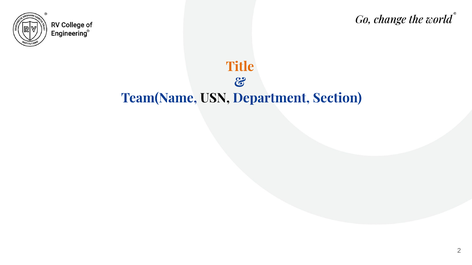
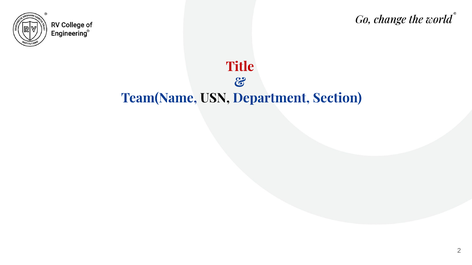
Title colour: orange -> red (240, 67)
